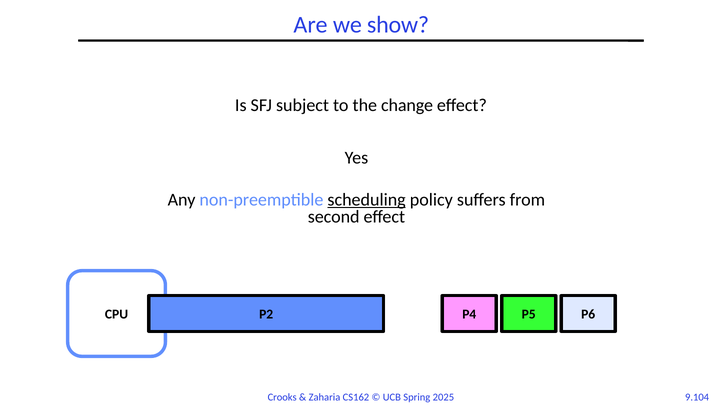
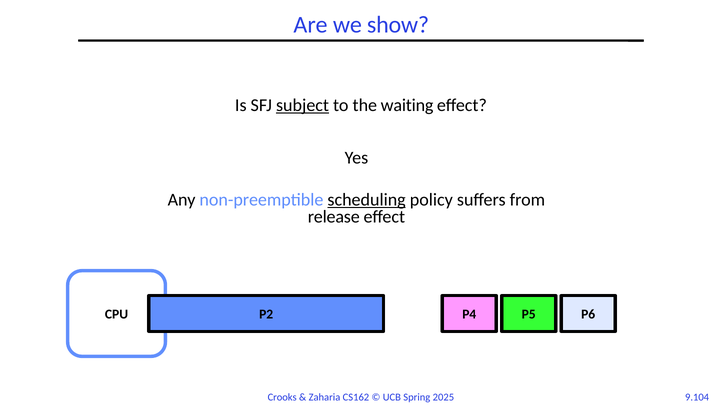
subject underline: none -> present (303, 105)
change: change -> waiting (407, 105)
second: second -> release (334, 217)
